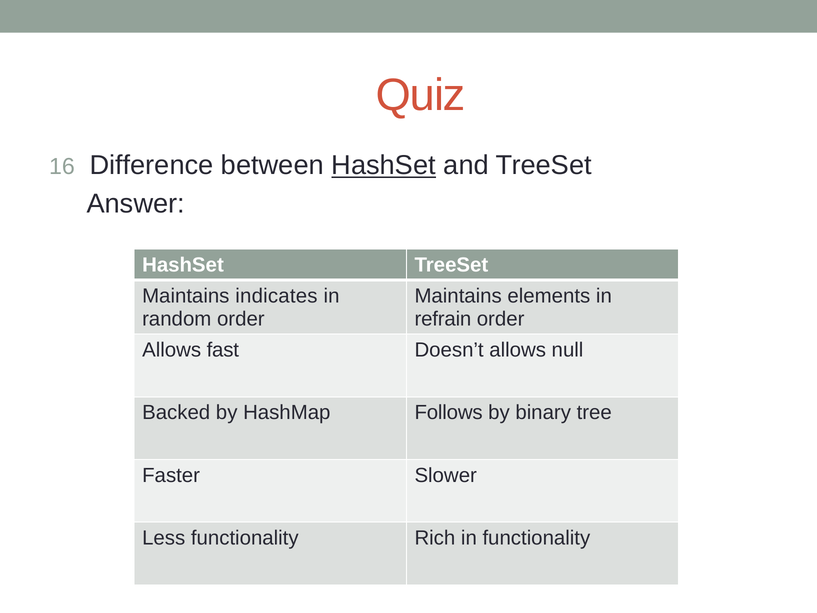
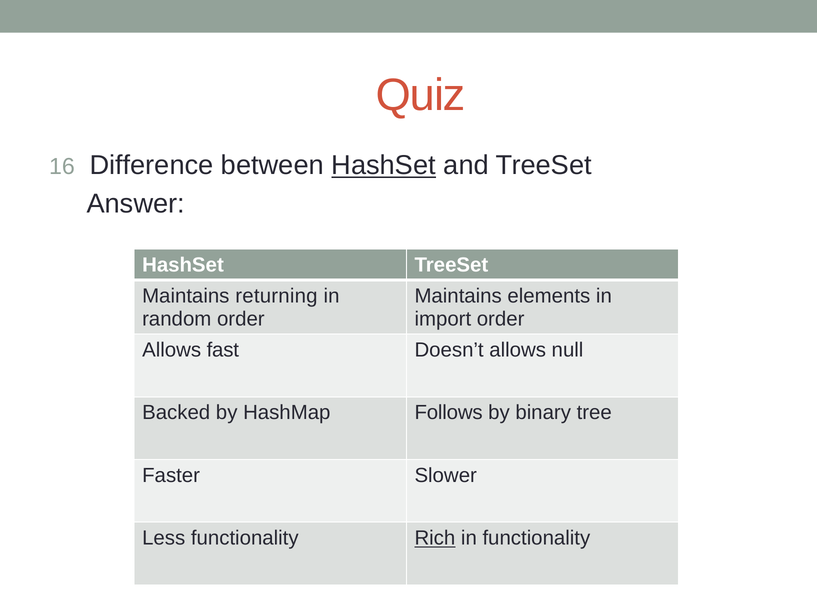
indicates: indicates -> returning (276, 296)
refrain: refrain -> import (443, 319)
Rich underline: none -> present (435, 538)
